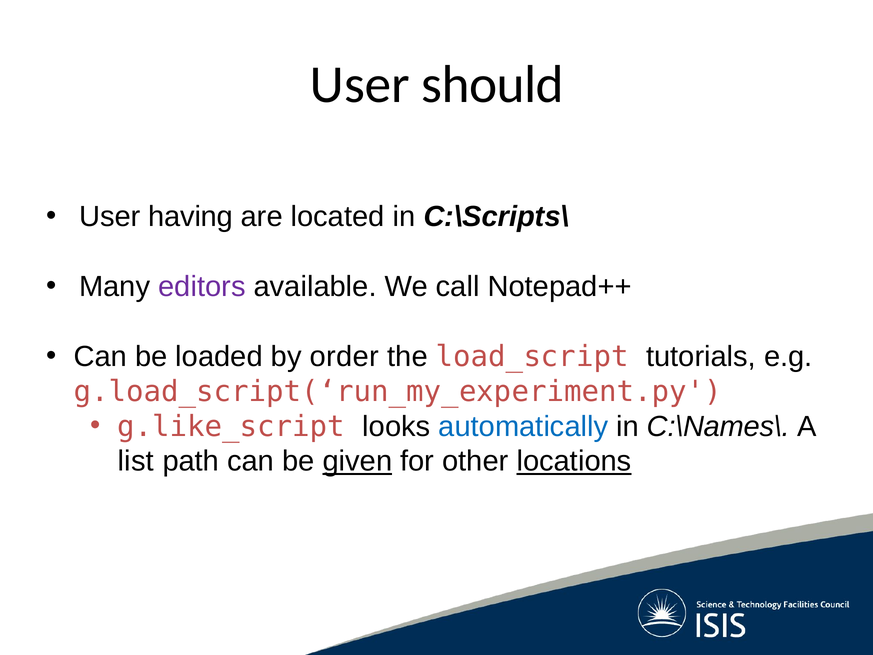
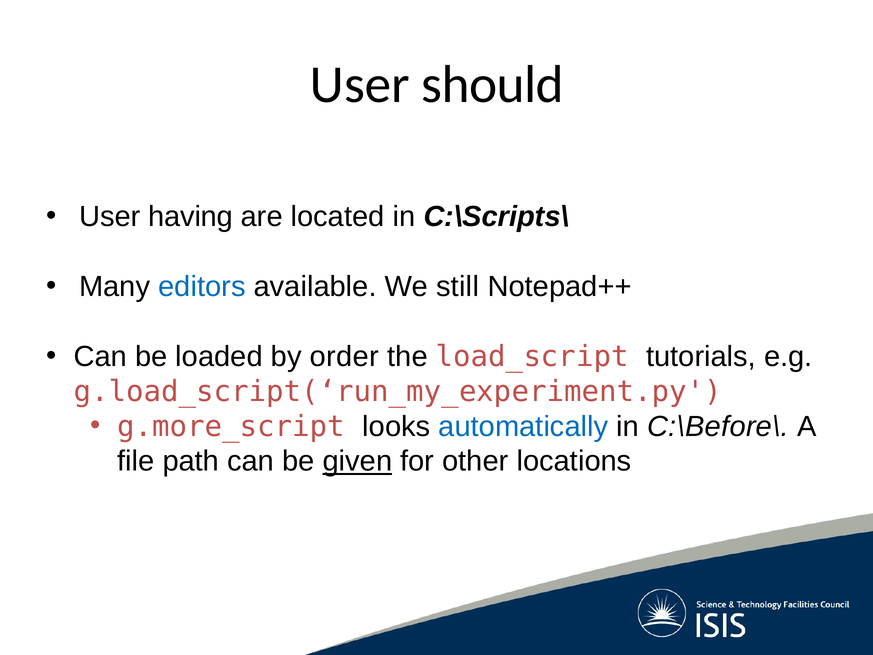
editors colour: purple -> blue (202, 287)
call: call -> still (458, 287)
g.like_script: g.like_script -> g.more_script (231, 426)
C:\Names\: C:\Names\ -> C:\Before\ (718, 426)
list: list -> file (136, 461)
locations underline: present -> none (574, 461)
